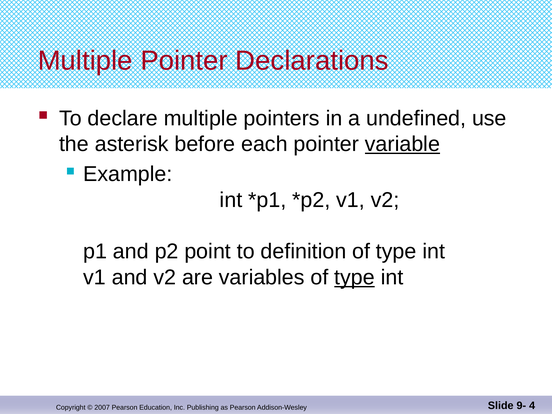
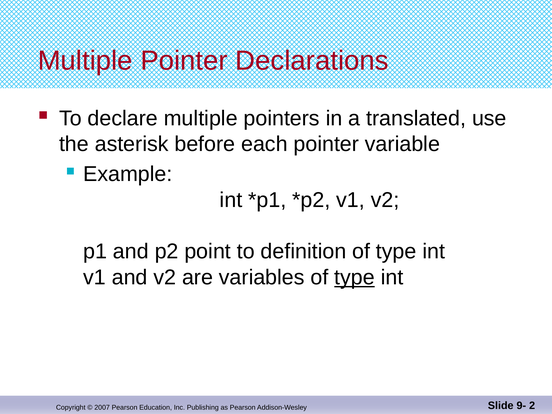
undefined: undefined -> translated (416, 118)
variable underline: present -> none (402, 144)
4: 4 -> 2 (532, 406)
